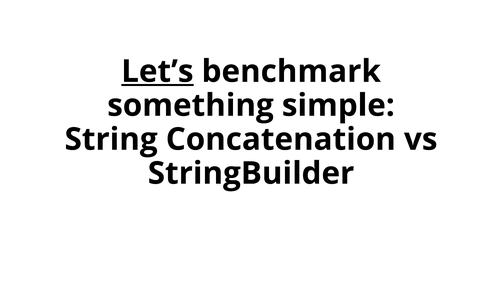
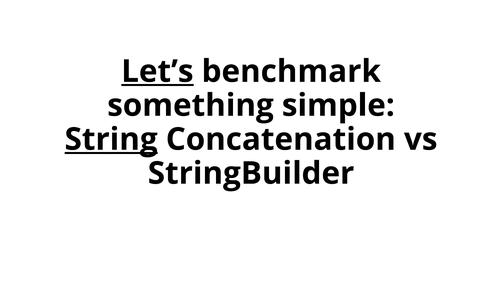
String underline: none -> present (111, 139)
